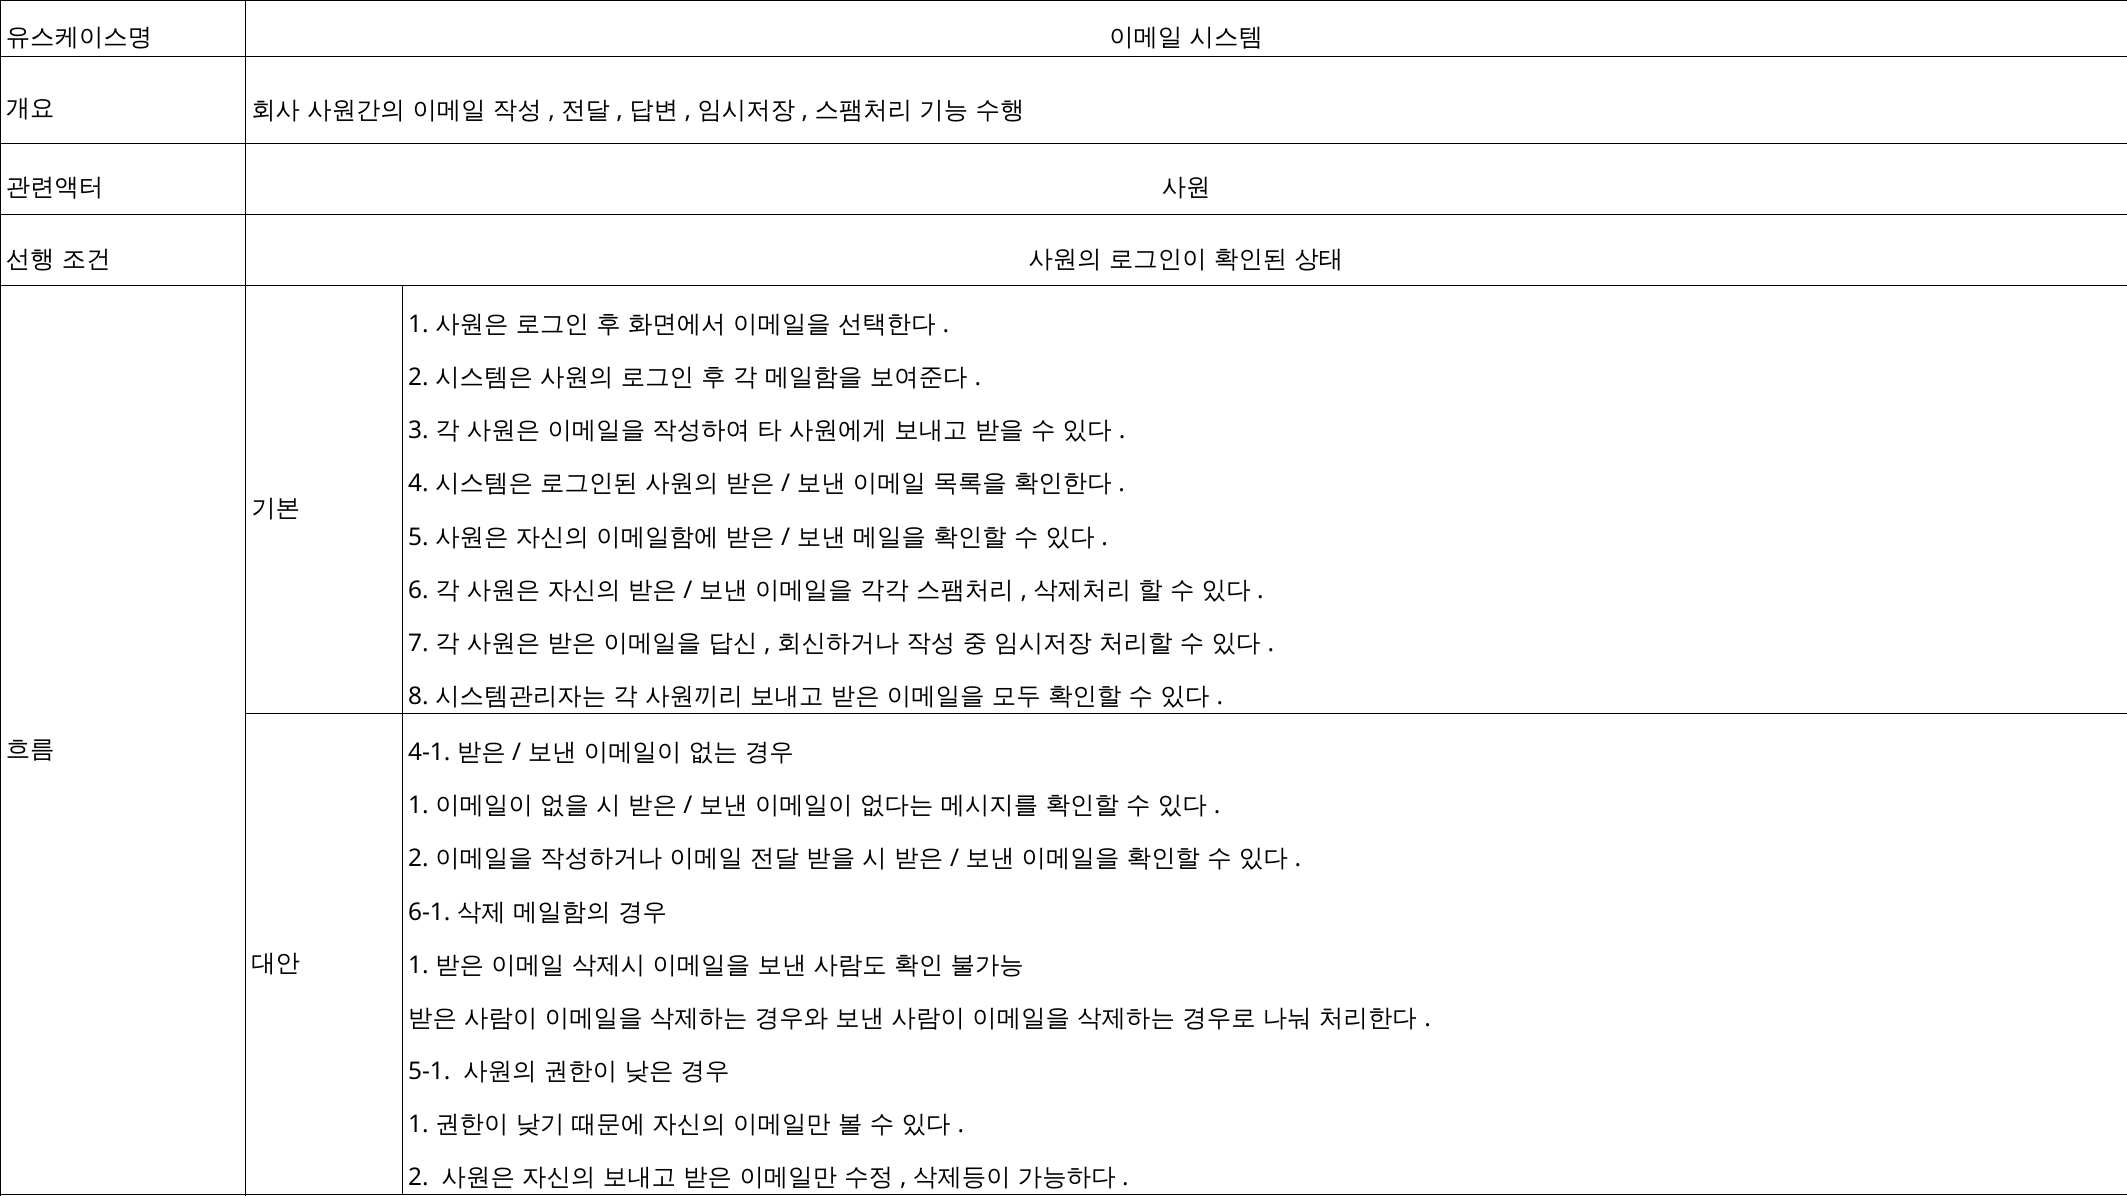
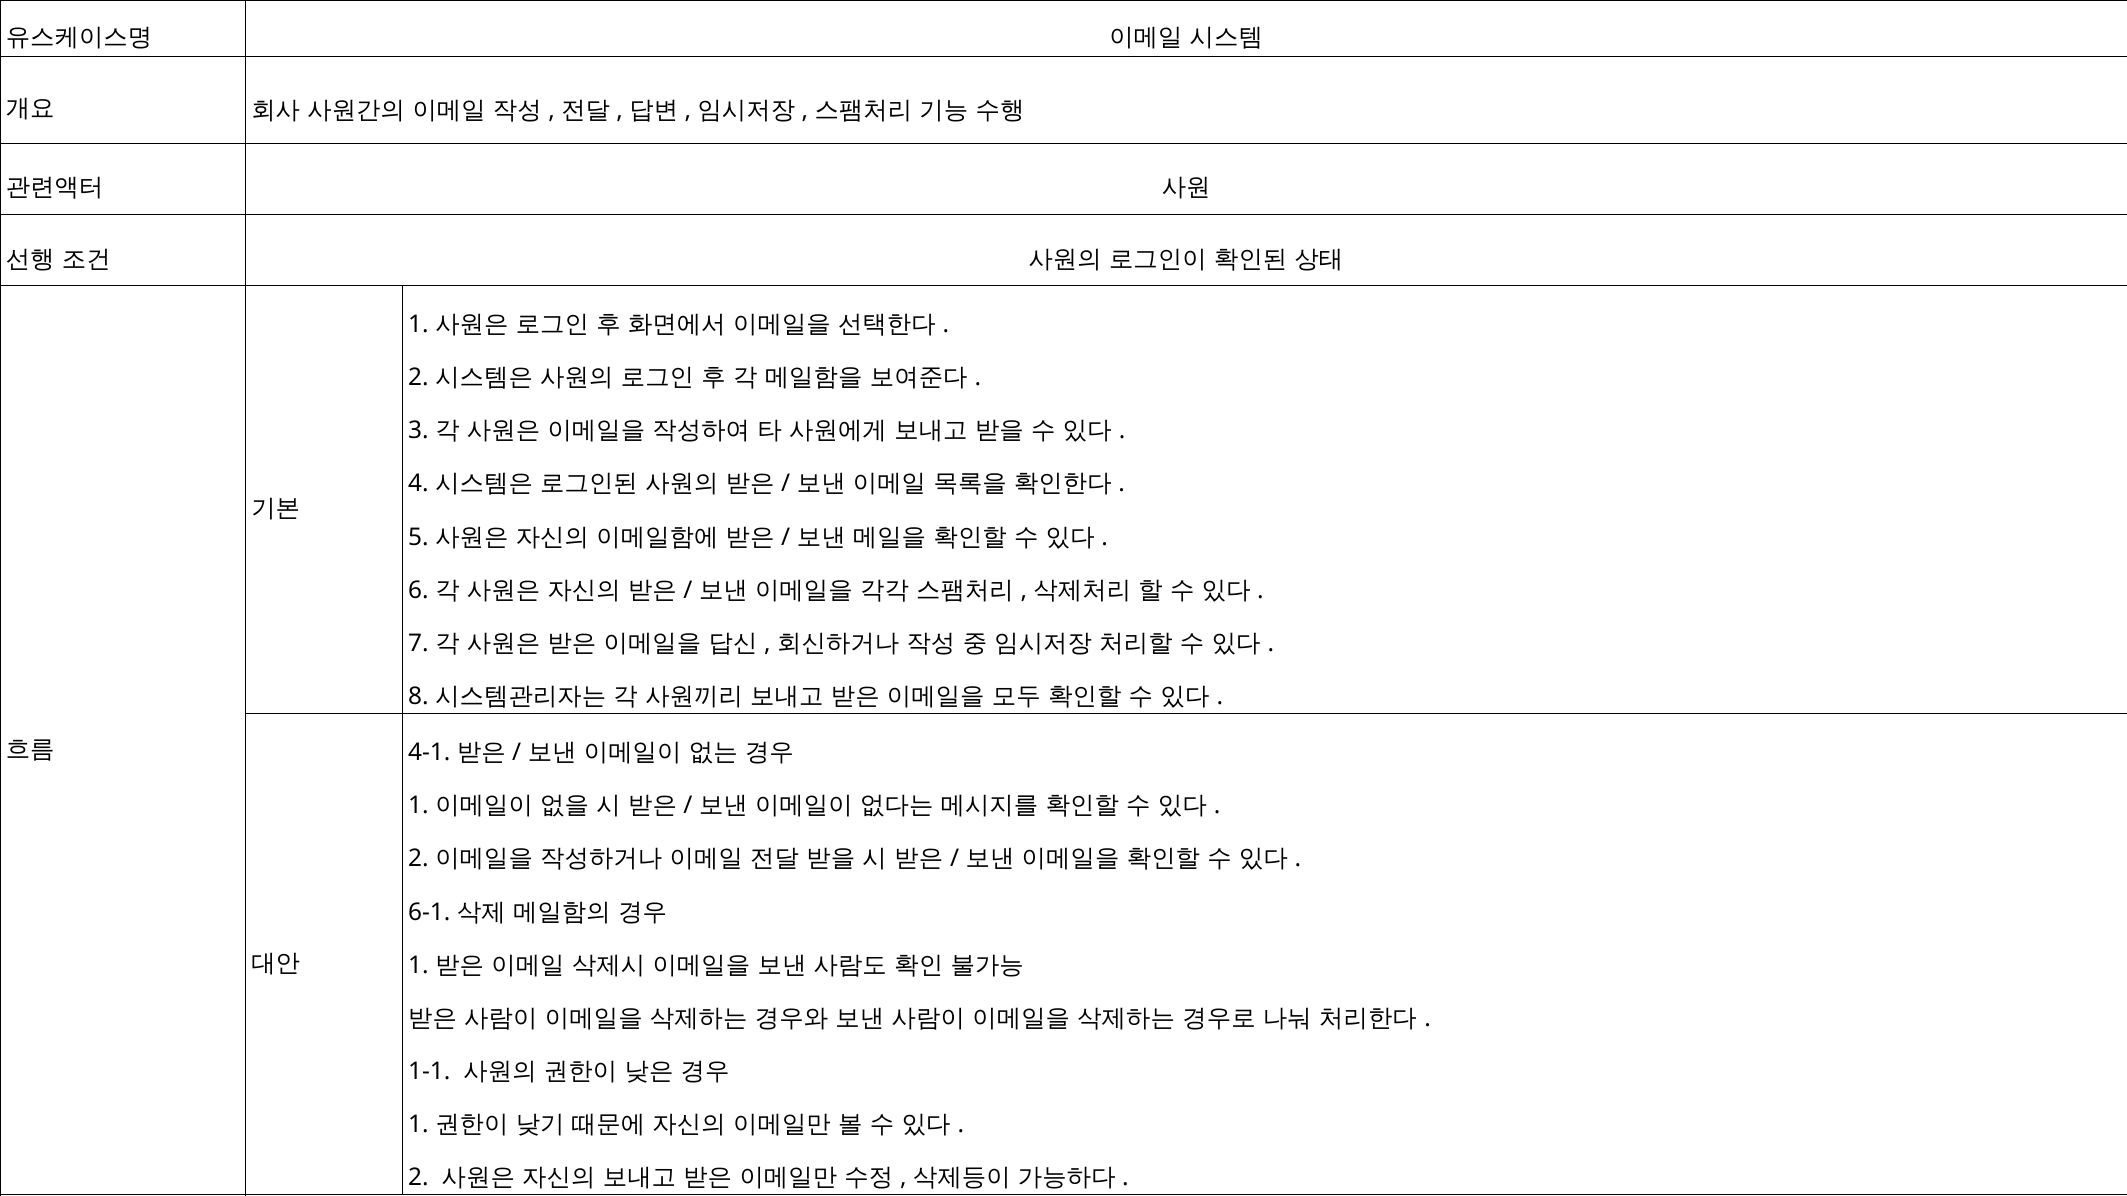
5-1: 5-1 -> 1-1 (429, 1072)
